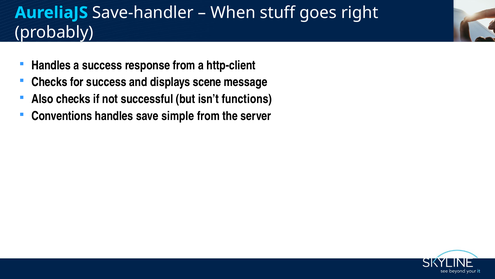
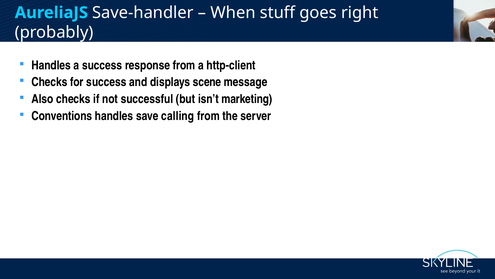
functions: functions -> marketing (247, 99)
simple: simple -> calling (178, 116)
